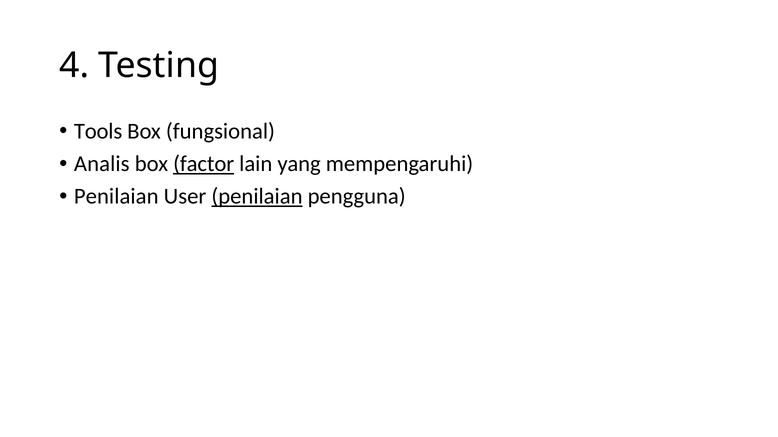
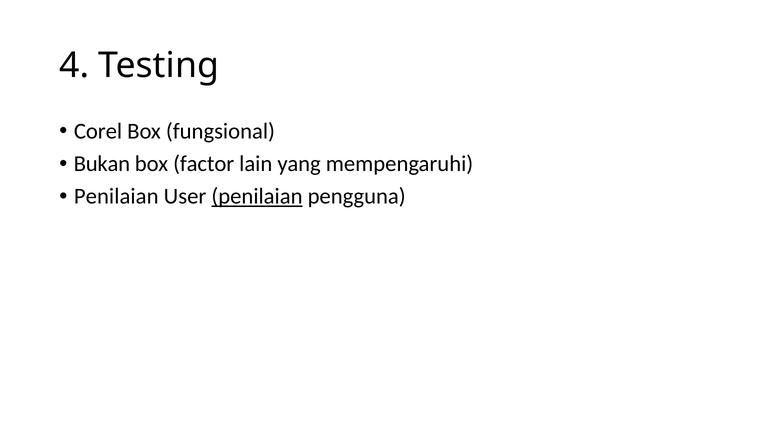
Tools: Tools -> Corel (98, 132)
Analis: Analis -> Bukan (102, 164)
factor underline: present -> none (204, 164)
